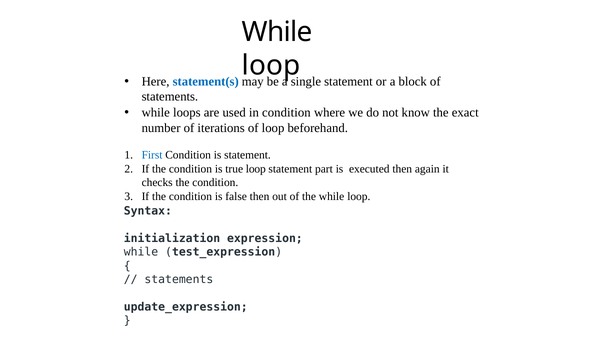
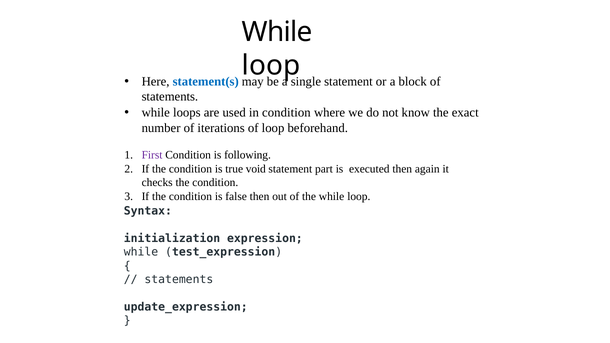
First colour: blue -> purple (152, 155)
is statement: statement -> following (248, 155)
true loop: loop -> void (256, 169)
